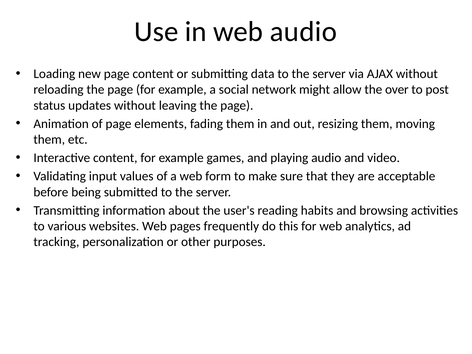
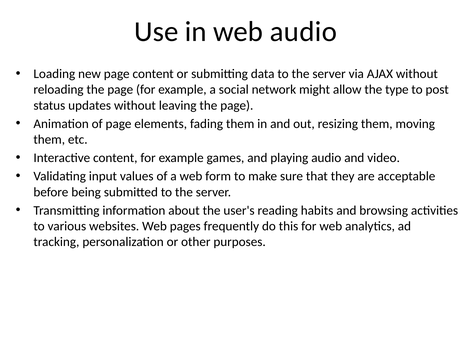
over: over -> type (397, 90)
